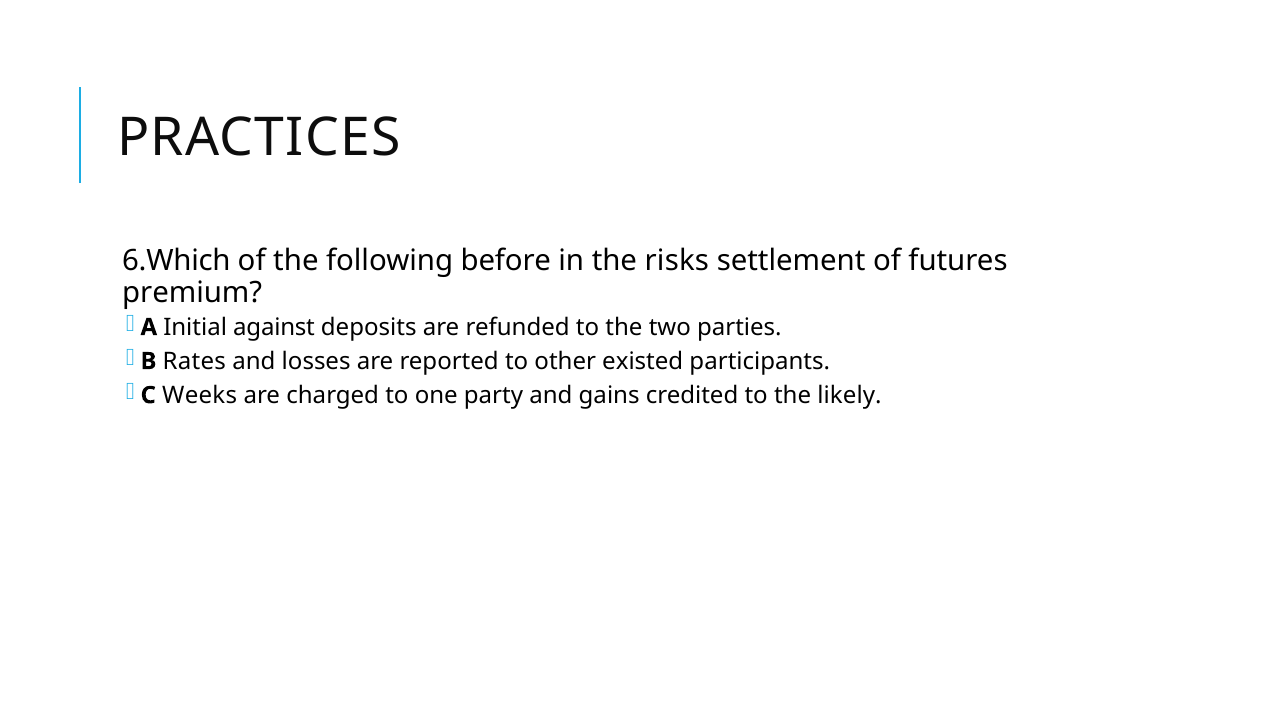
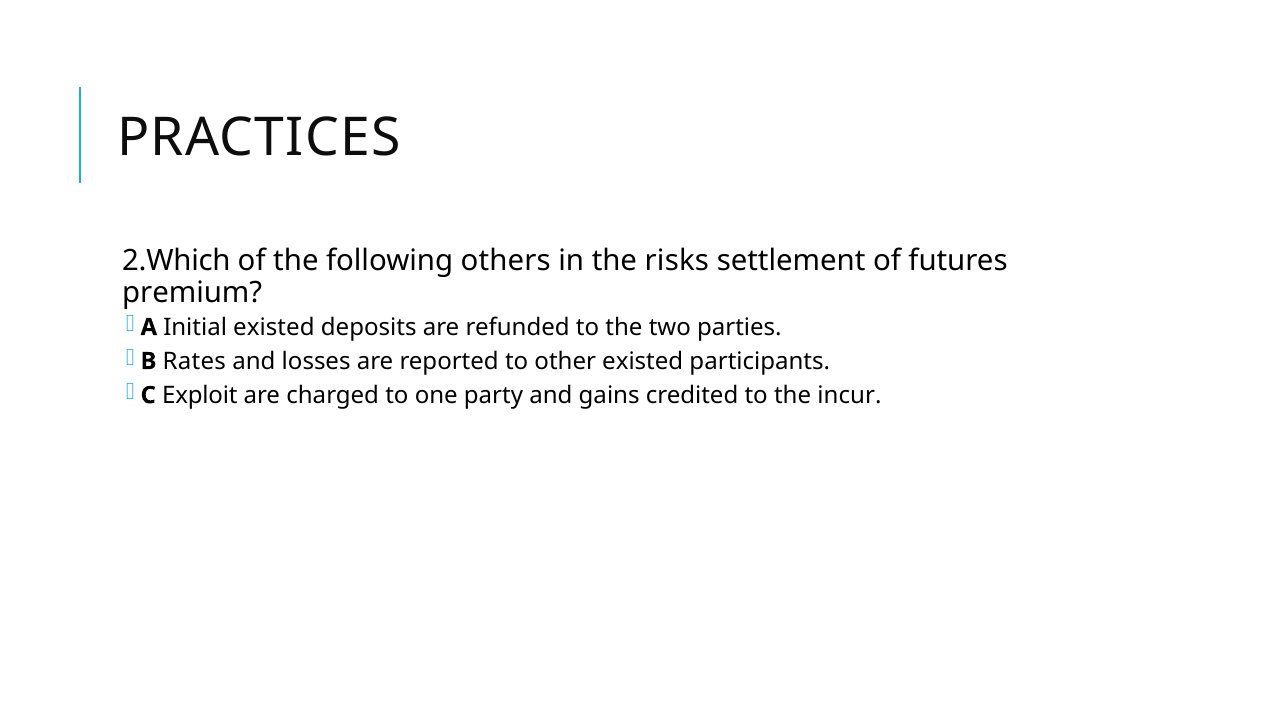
6.Which: 6.Which -> 2.Which (176, 261)
before: before -> others (506, 261)
Initial against: against -> existed (274, 327)
Weeks: Weeks -> Exploit (200, 395)
likely: likely -> incur (849, 395)
